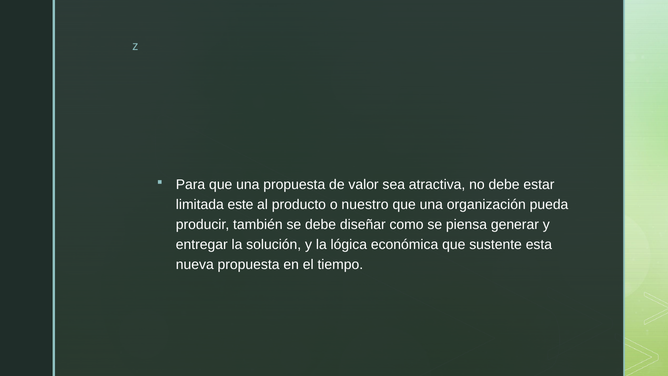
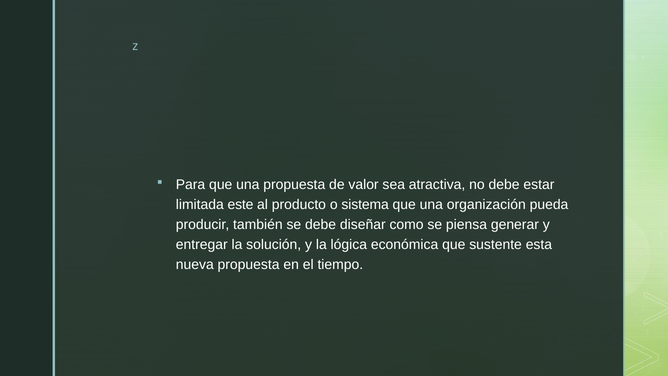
nuestro: nuestro -> sistema (365, 205)
